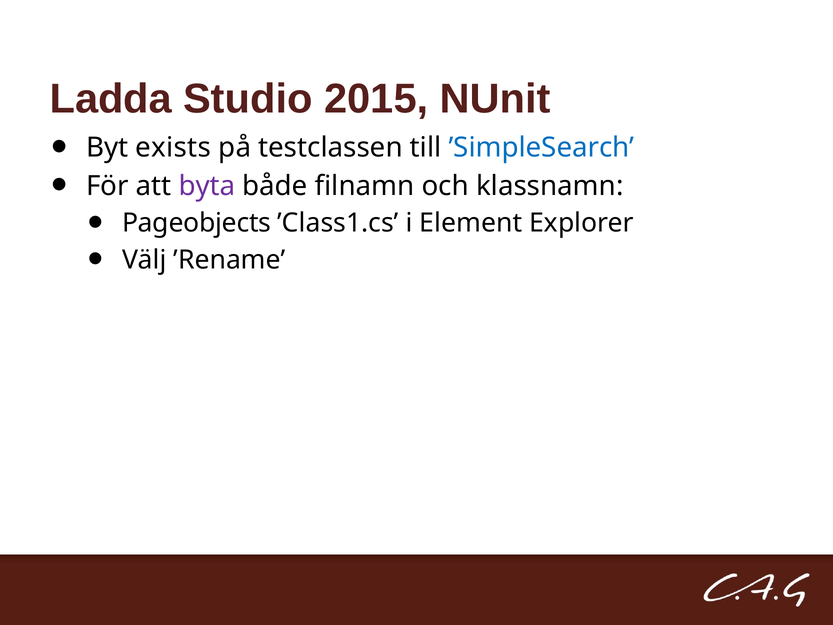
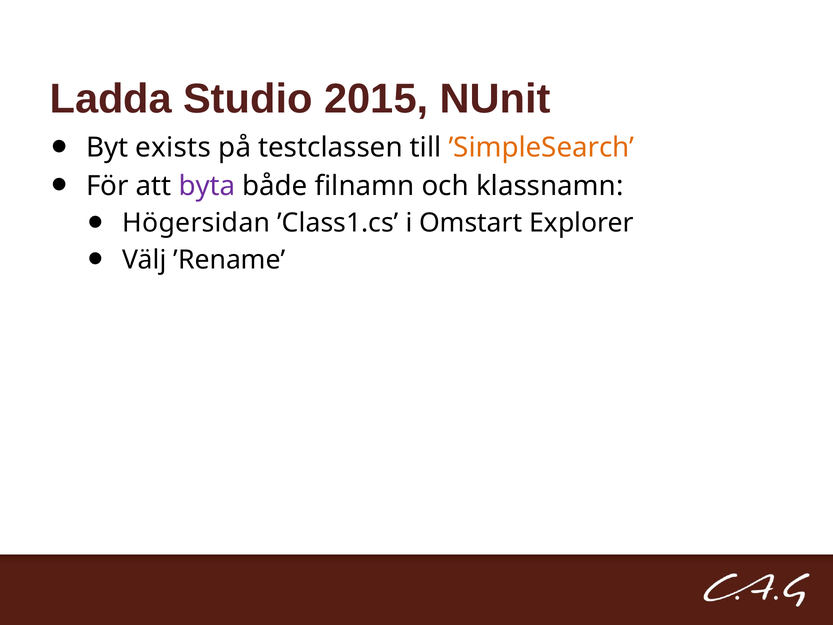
’SimpleSearch colour: blue -> orange (541, 147)
Pageobjects: Pageobjects -> Högersidan (196, 223)
Element: Element -> Omstart (471, 223)
